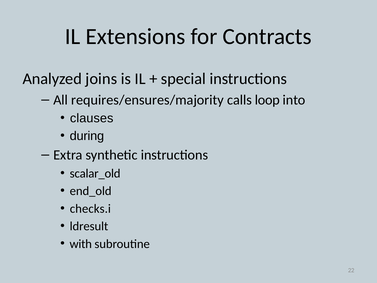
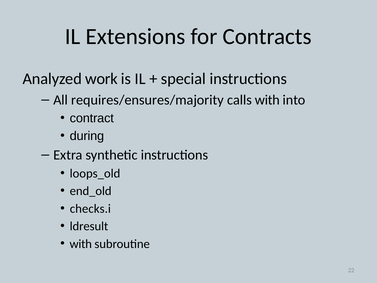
joins: joins -> work (101, 79)
calls loop: loop -> with (267, 100)
clauses: clauses -> contract (92, 118)
scalar_old: scalar_old -> loops_old (95, 173)
